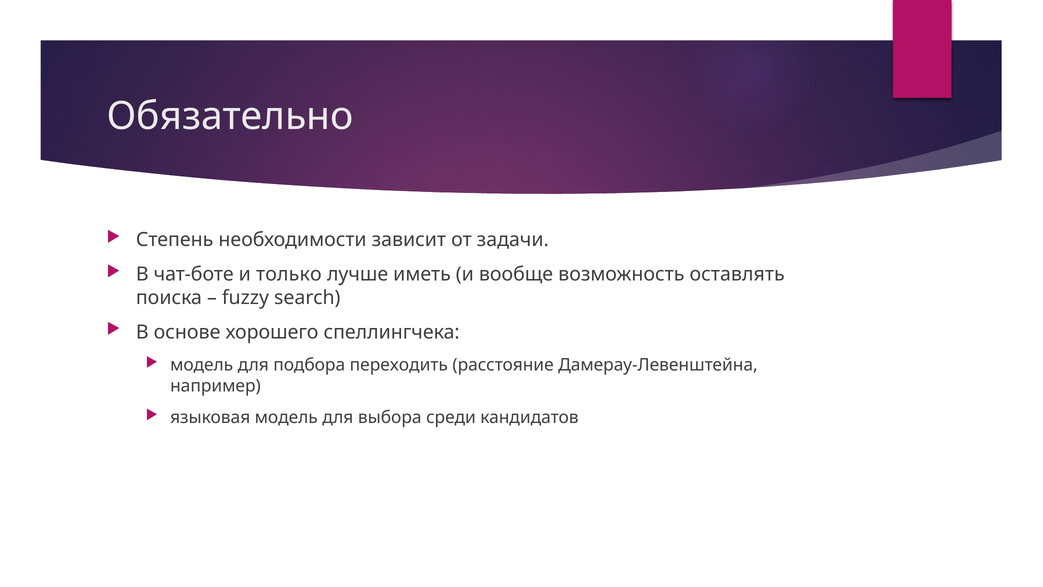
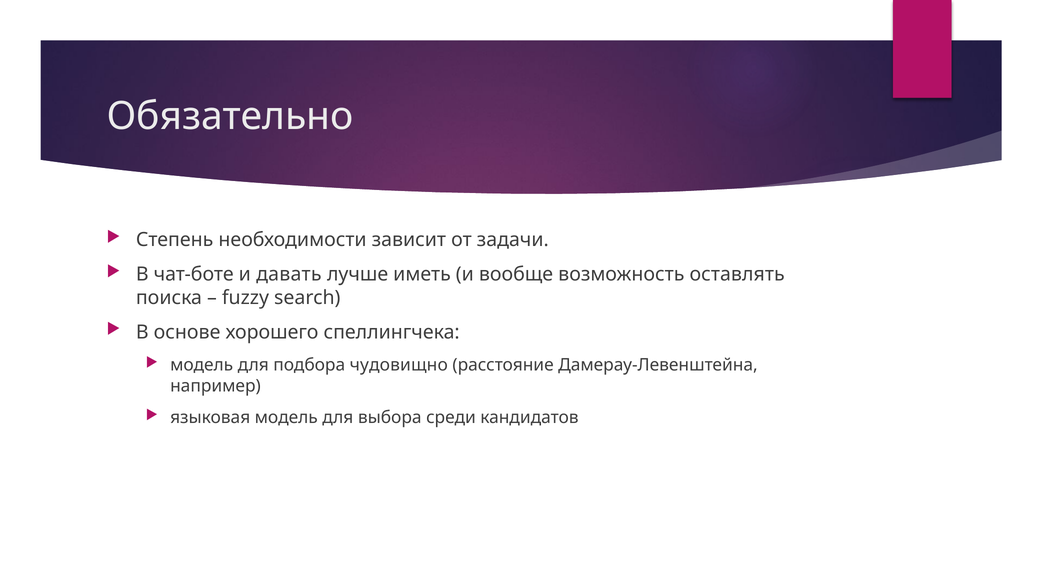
только: только -> давать (289, 274)
переходить: переходить -> чудовищно (399, 365)
